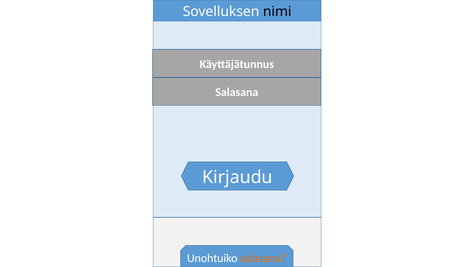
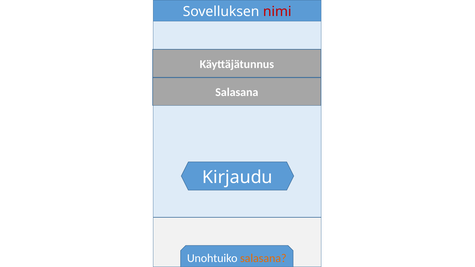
nimi colour: black -> red (277, 12)
